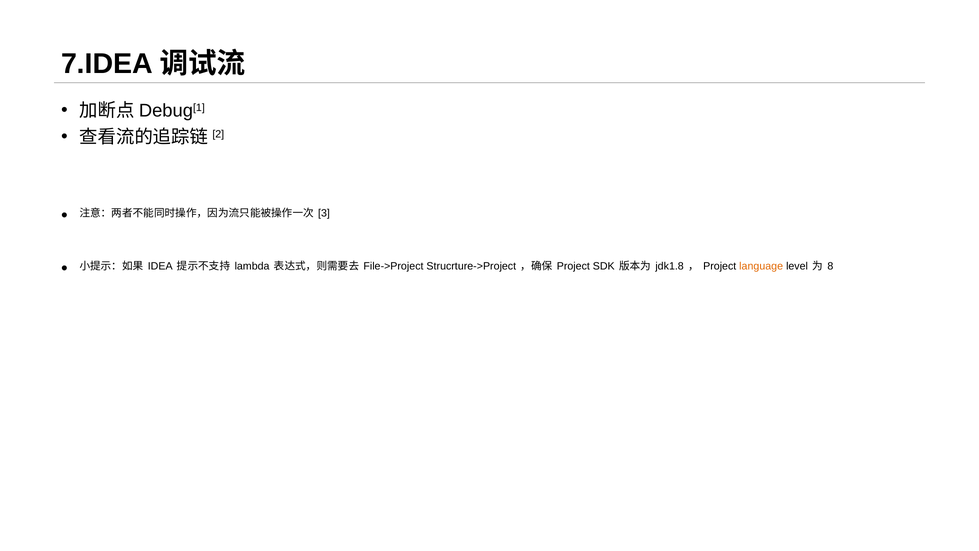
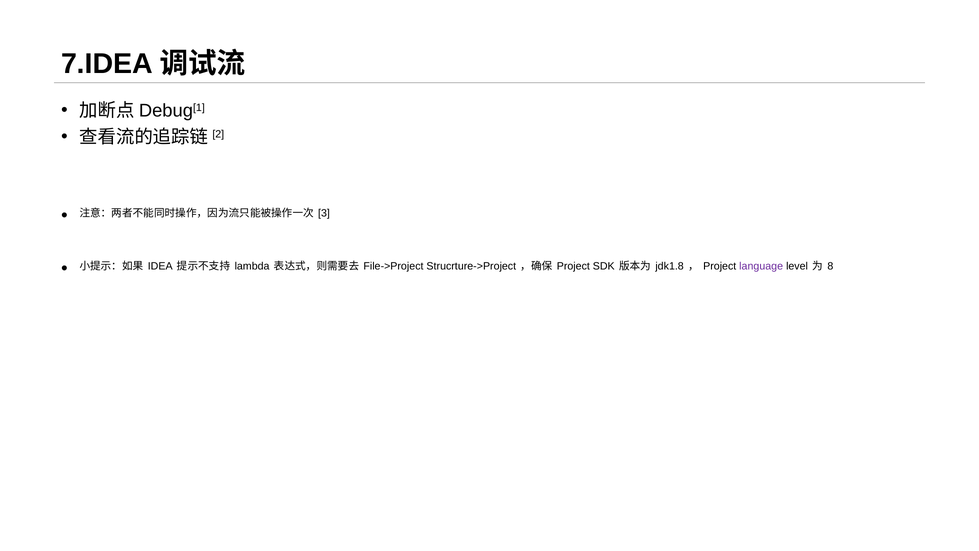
language colour: orange -> purple (761, 266)
